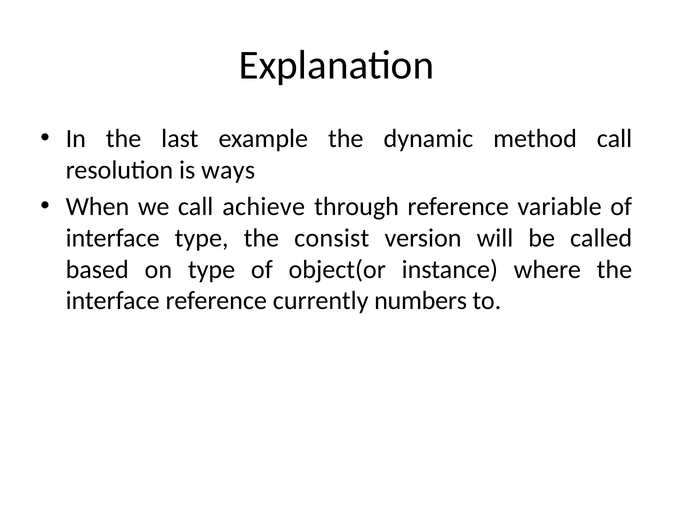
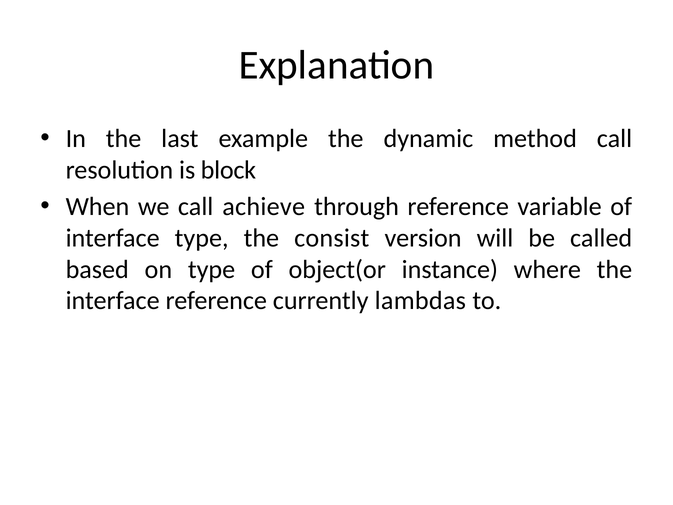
ways: ways -> block (228, 170)
numbers: numbers -> lambdas (420, 301)
